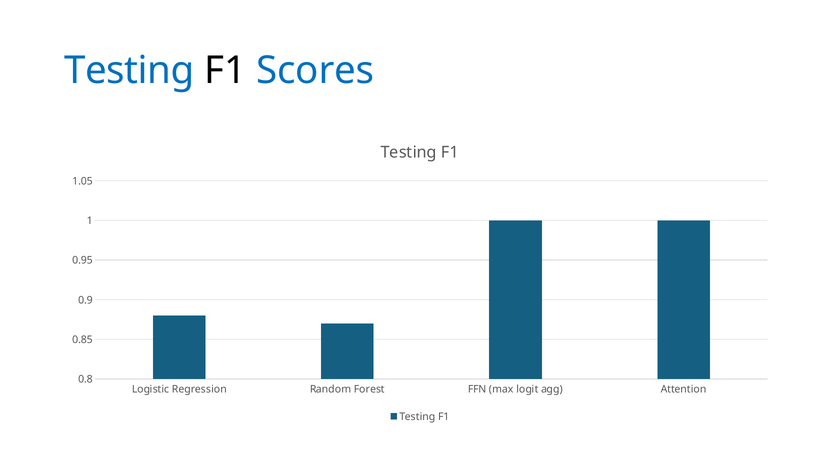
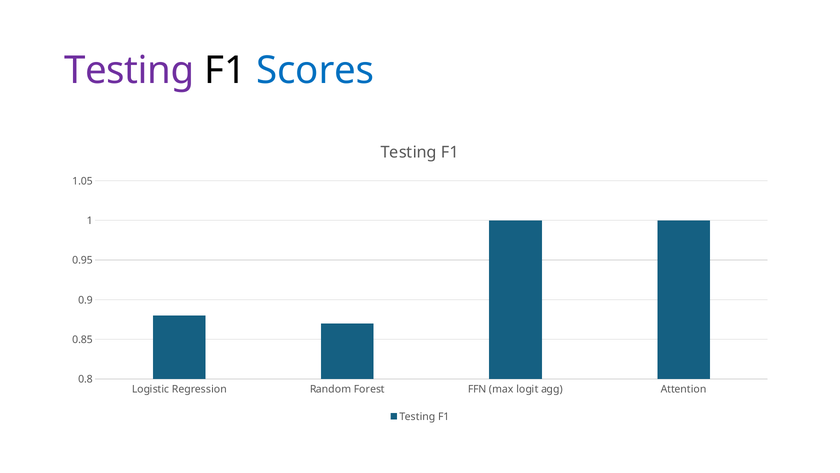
Testing colour: blue -> purple (129, 71)
